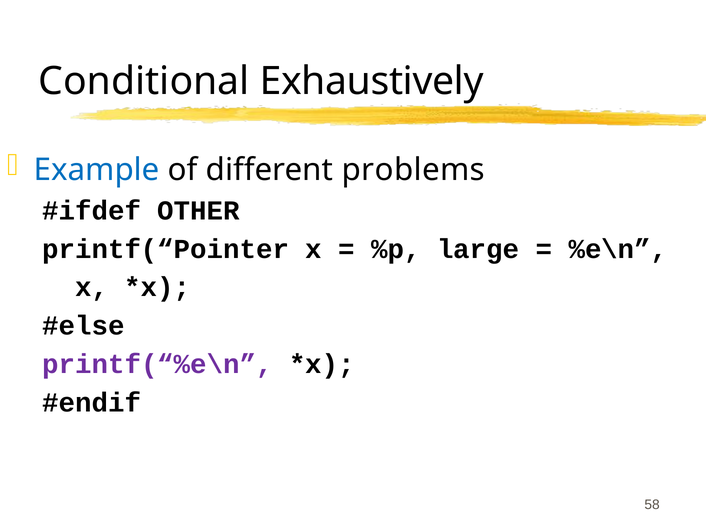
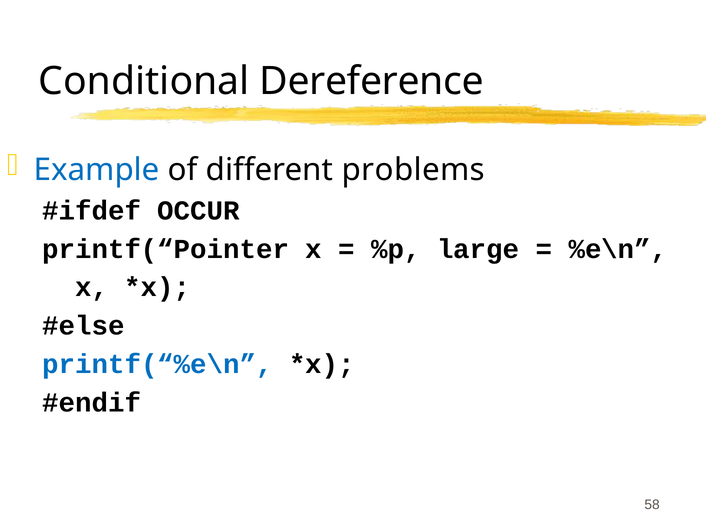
Exhaustively: Exhaustively -> Dereference (372, 82)
OTHER: OTHER -> OCCUR (199, 211)
printf(“%e\n colour: purple -> blue (157, 365)
